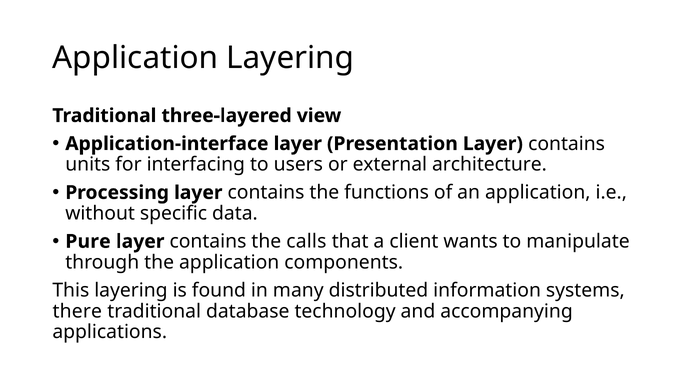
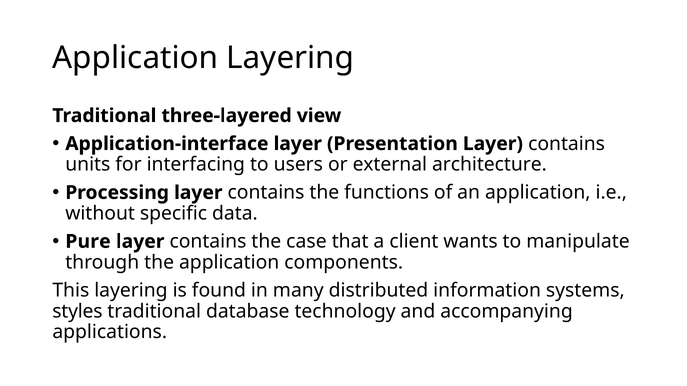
calls: calls -> case (306, 242)
there: there -> styles (77, 312)
